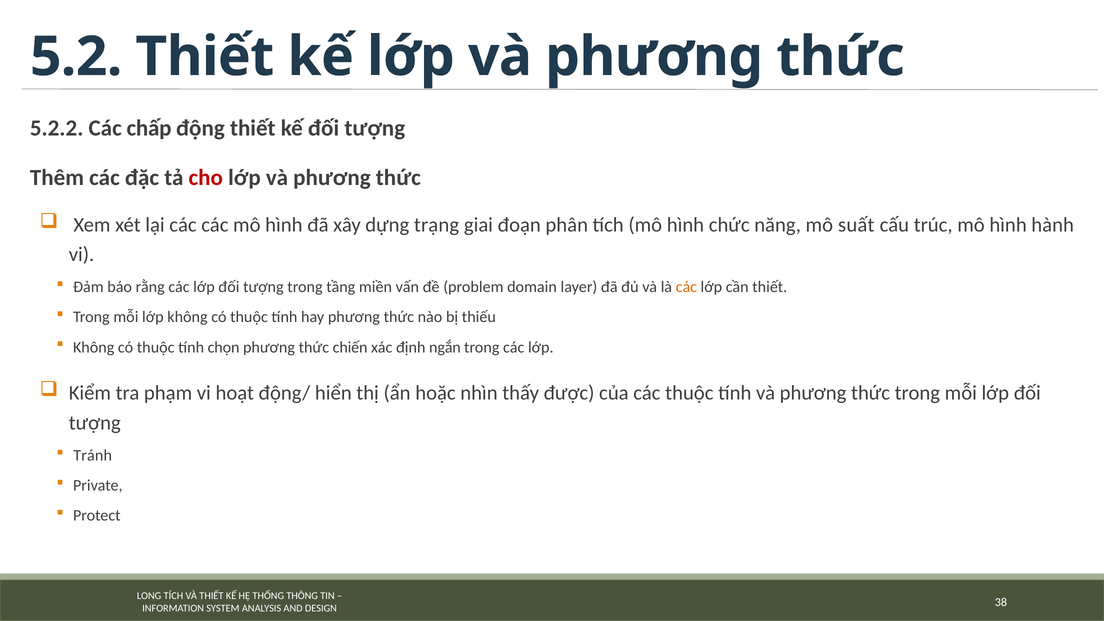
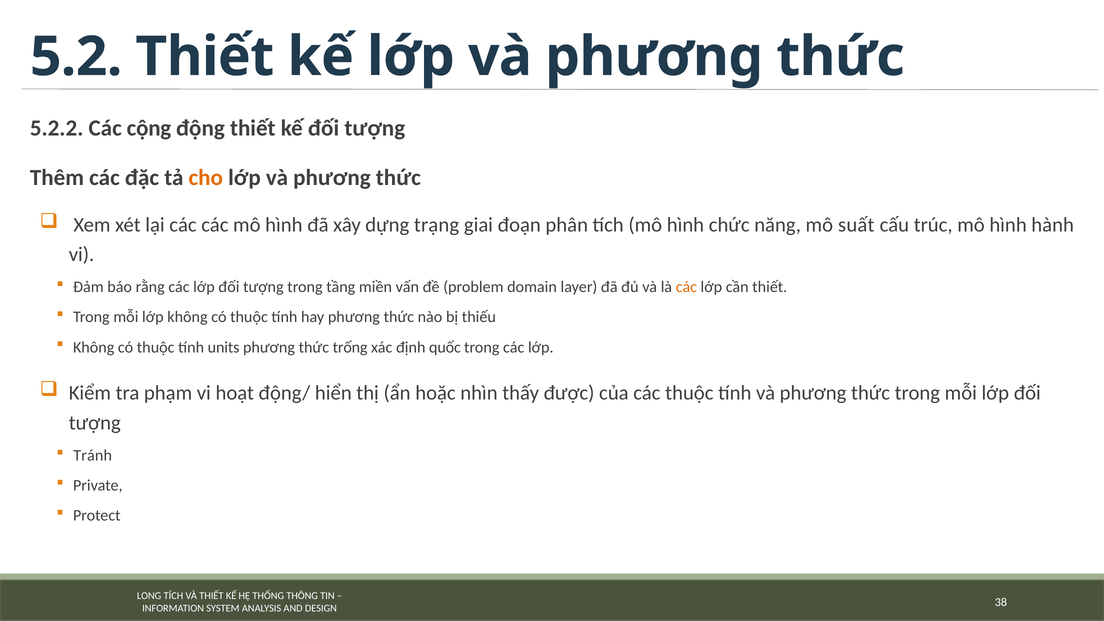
chấp: chấp -> cộng (149, 128)
cho colour: red -> orange (206, 178)
chọn: chọn -> units (224, 347)
chiến: chiến -> trống (350, 347)
ngắn: ngắn -> quốc (445, 347)
